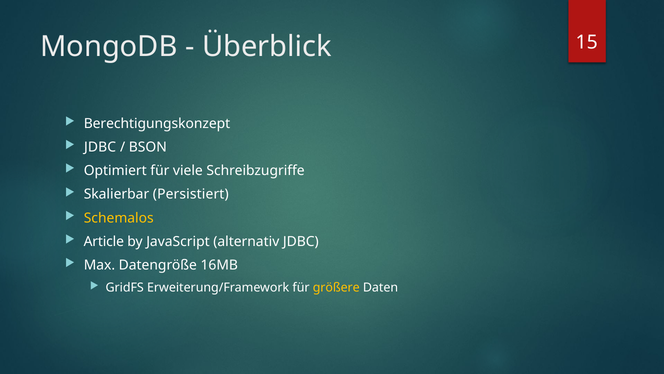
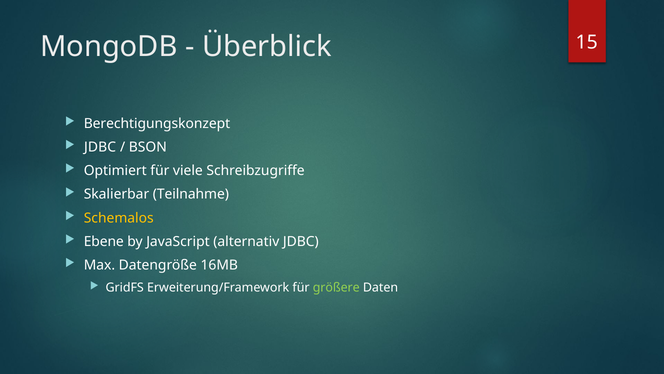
Persistiert: Persistiert -> Teilnahme (191, 194)
Article: Article -> Ebene (104, 241)
größere colour: yellow -> light green (336, 287)
